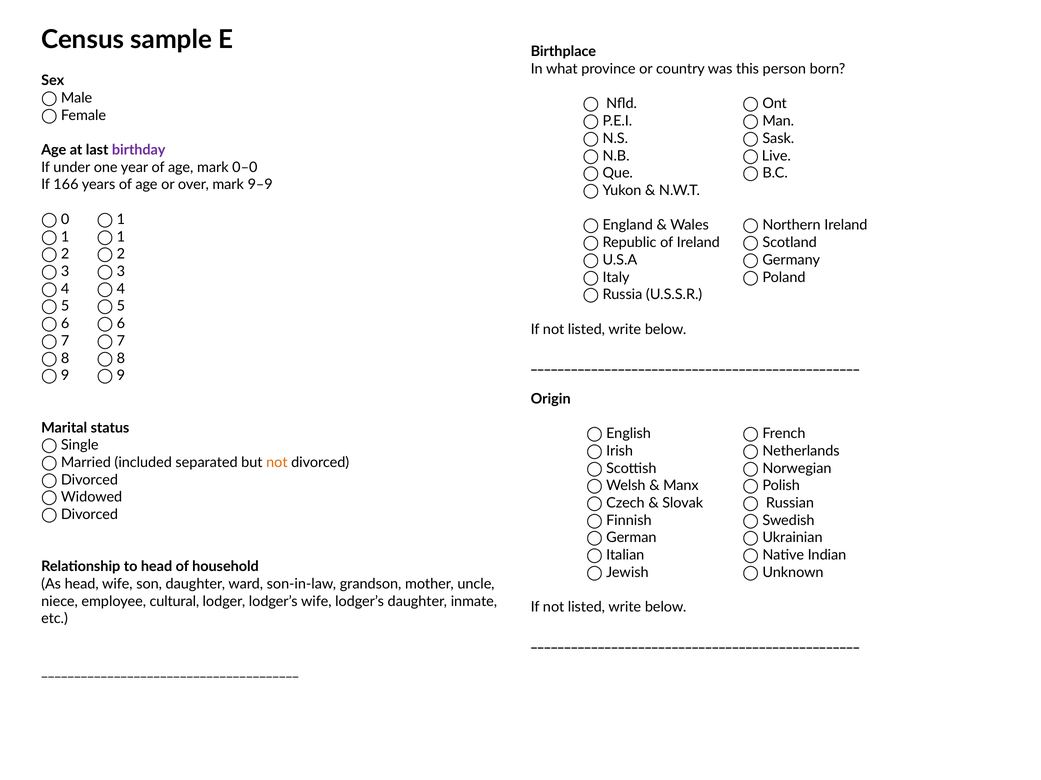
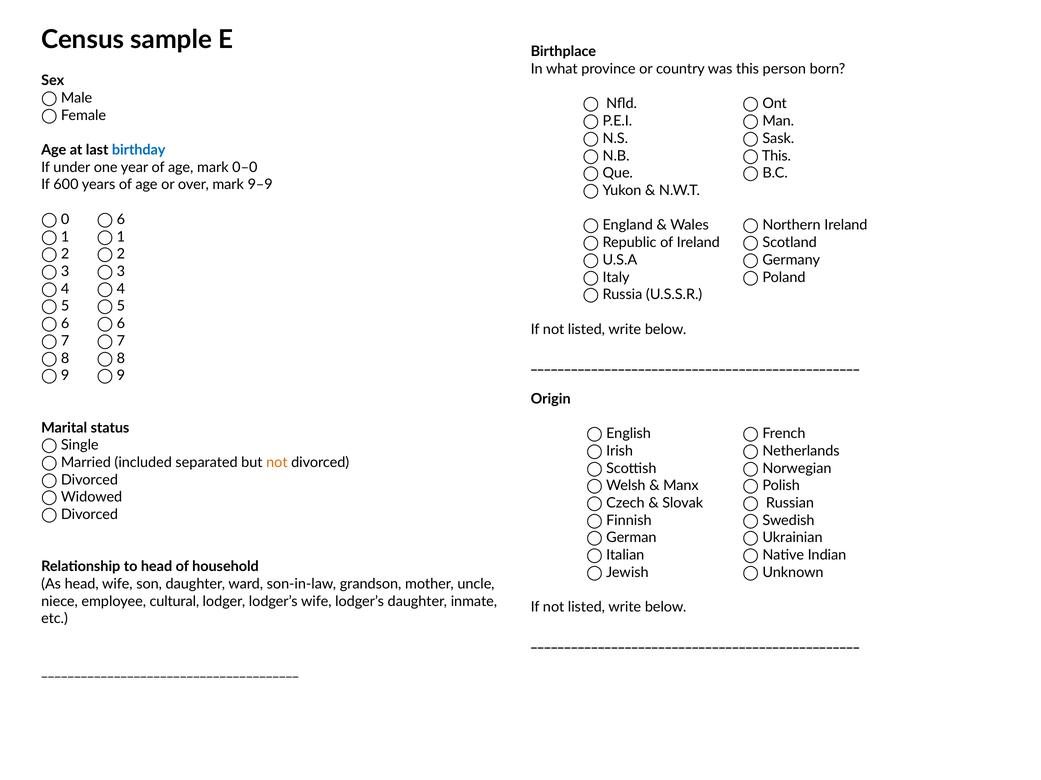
birthday colour: purple -> blue (139, 150)
Live: Live -> This (776, 156)
166: 166 -> 600 (66, 185)
1: 1 -> 6 (121, 220)
